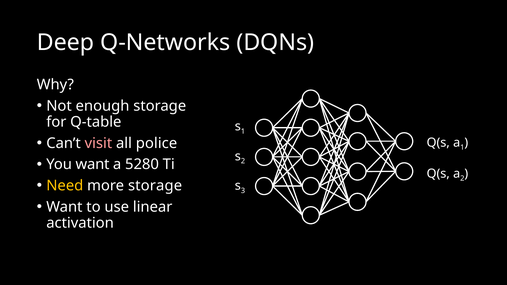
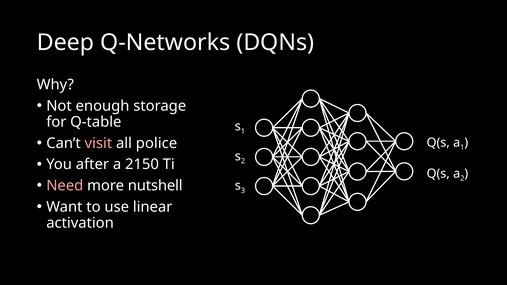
You want: want -> after (92, 165)
5280: 5280 -> 2150 (142, 165)
Need colour: yellow -> pink (65, 186)
more storage: storage -> nutshell (155, 186)
